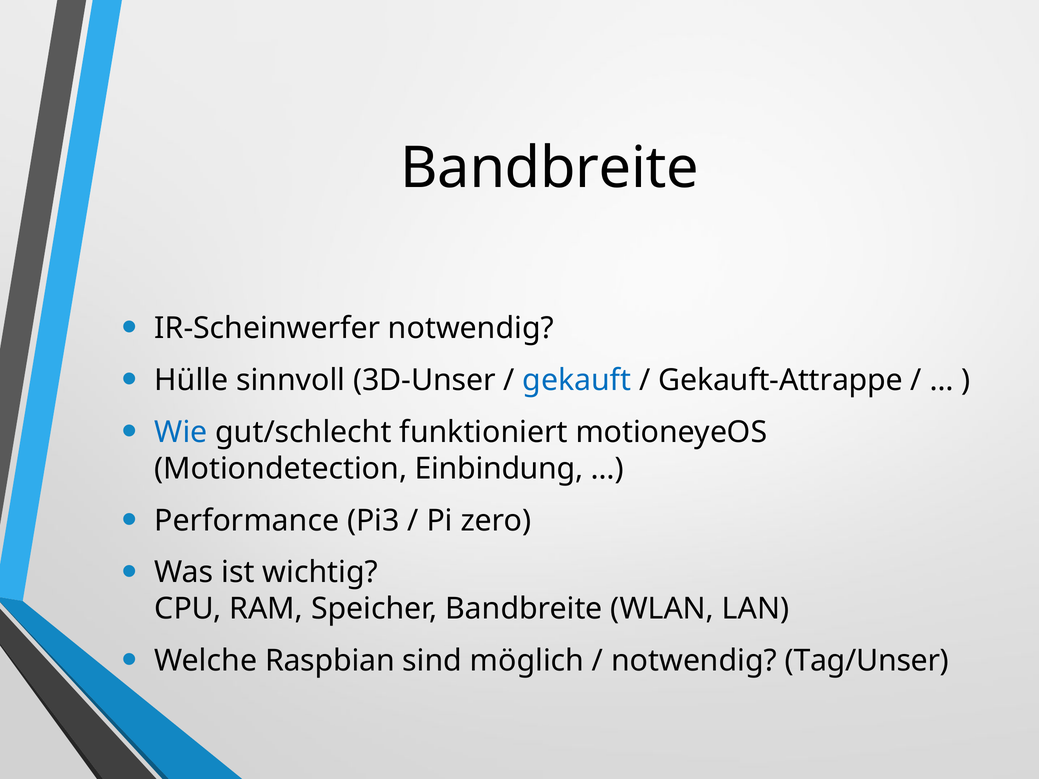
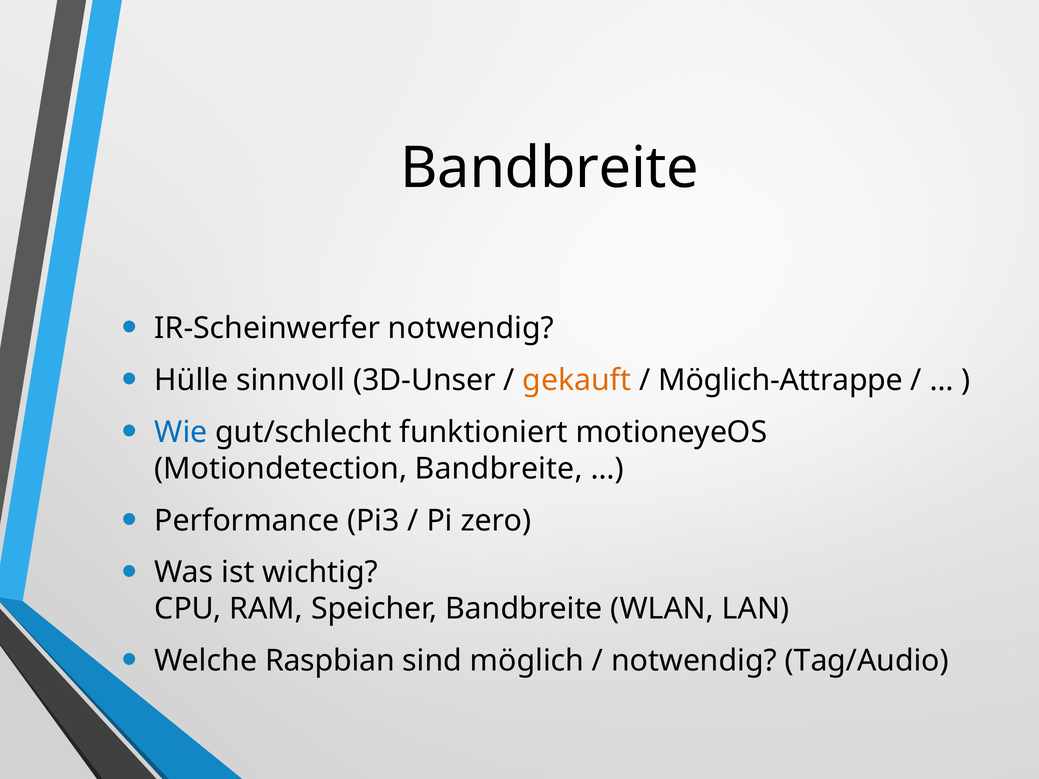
gekauft colour: blue -> orange (577, 380)
Gekauft-Attrappe: Gekauft-Attrappe -> Möglich-Attrappe (781, 380)
Motiondetection Einbindung: Einbindung -> Bandbreite (499, 469)
Tag/Unser: Tag/Unser -> Tag/Audio (867, 661)
